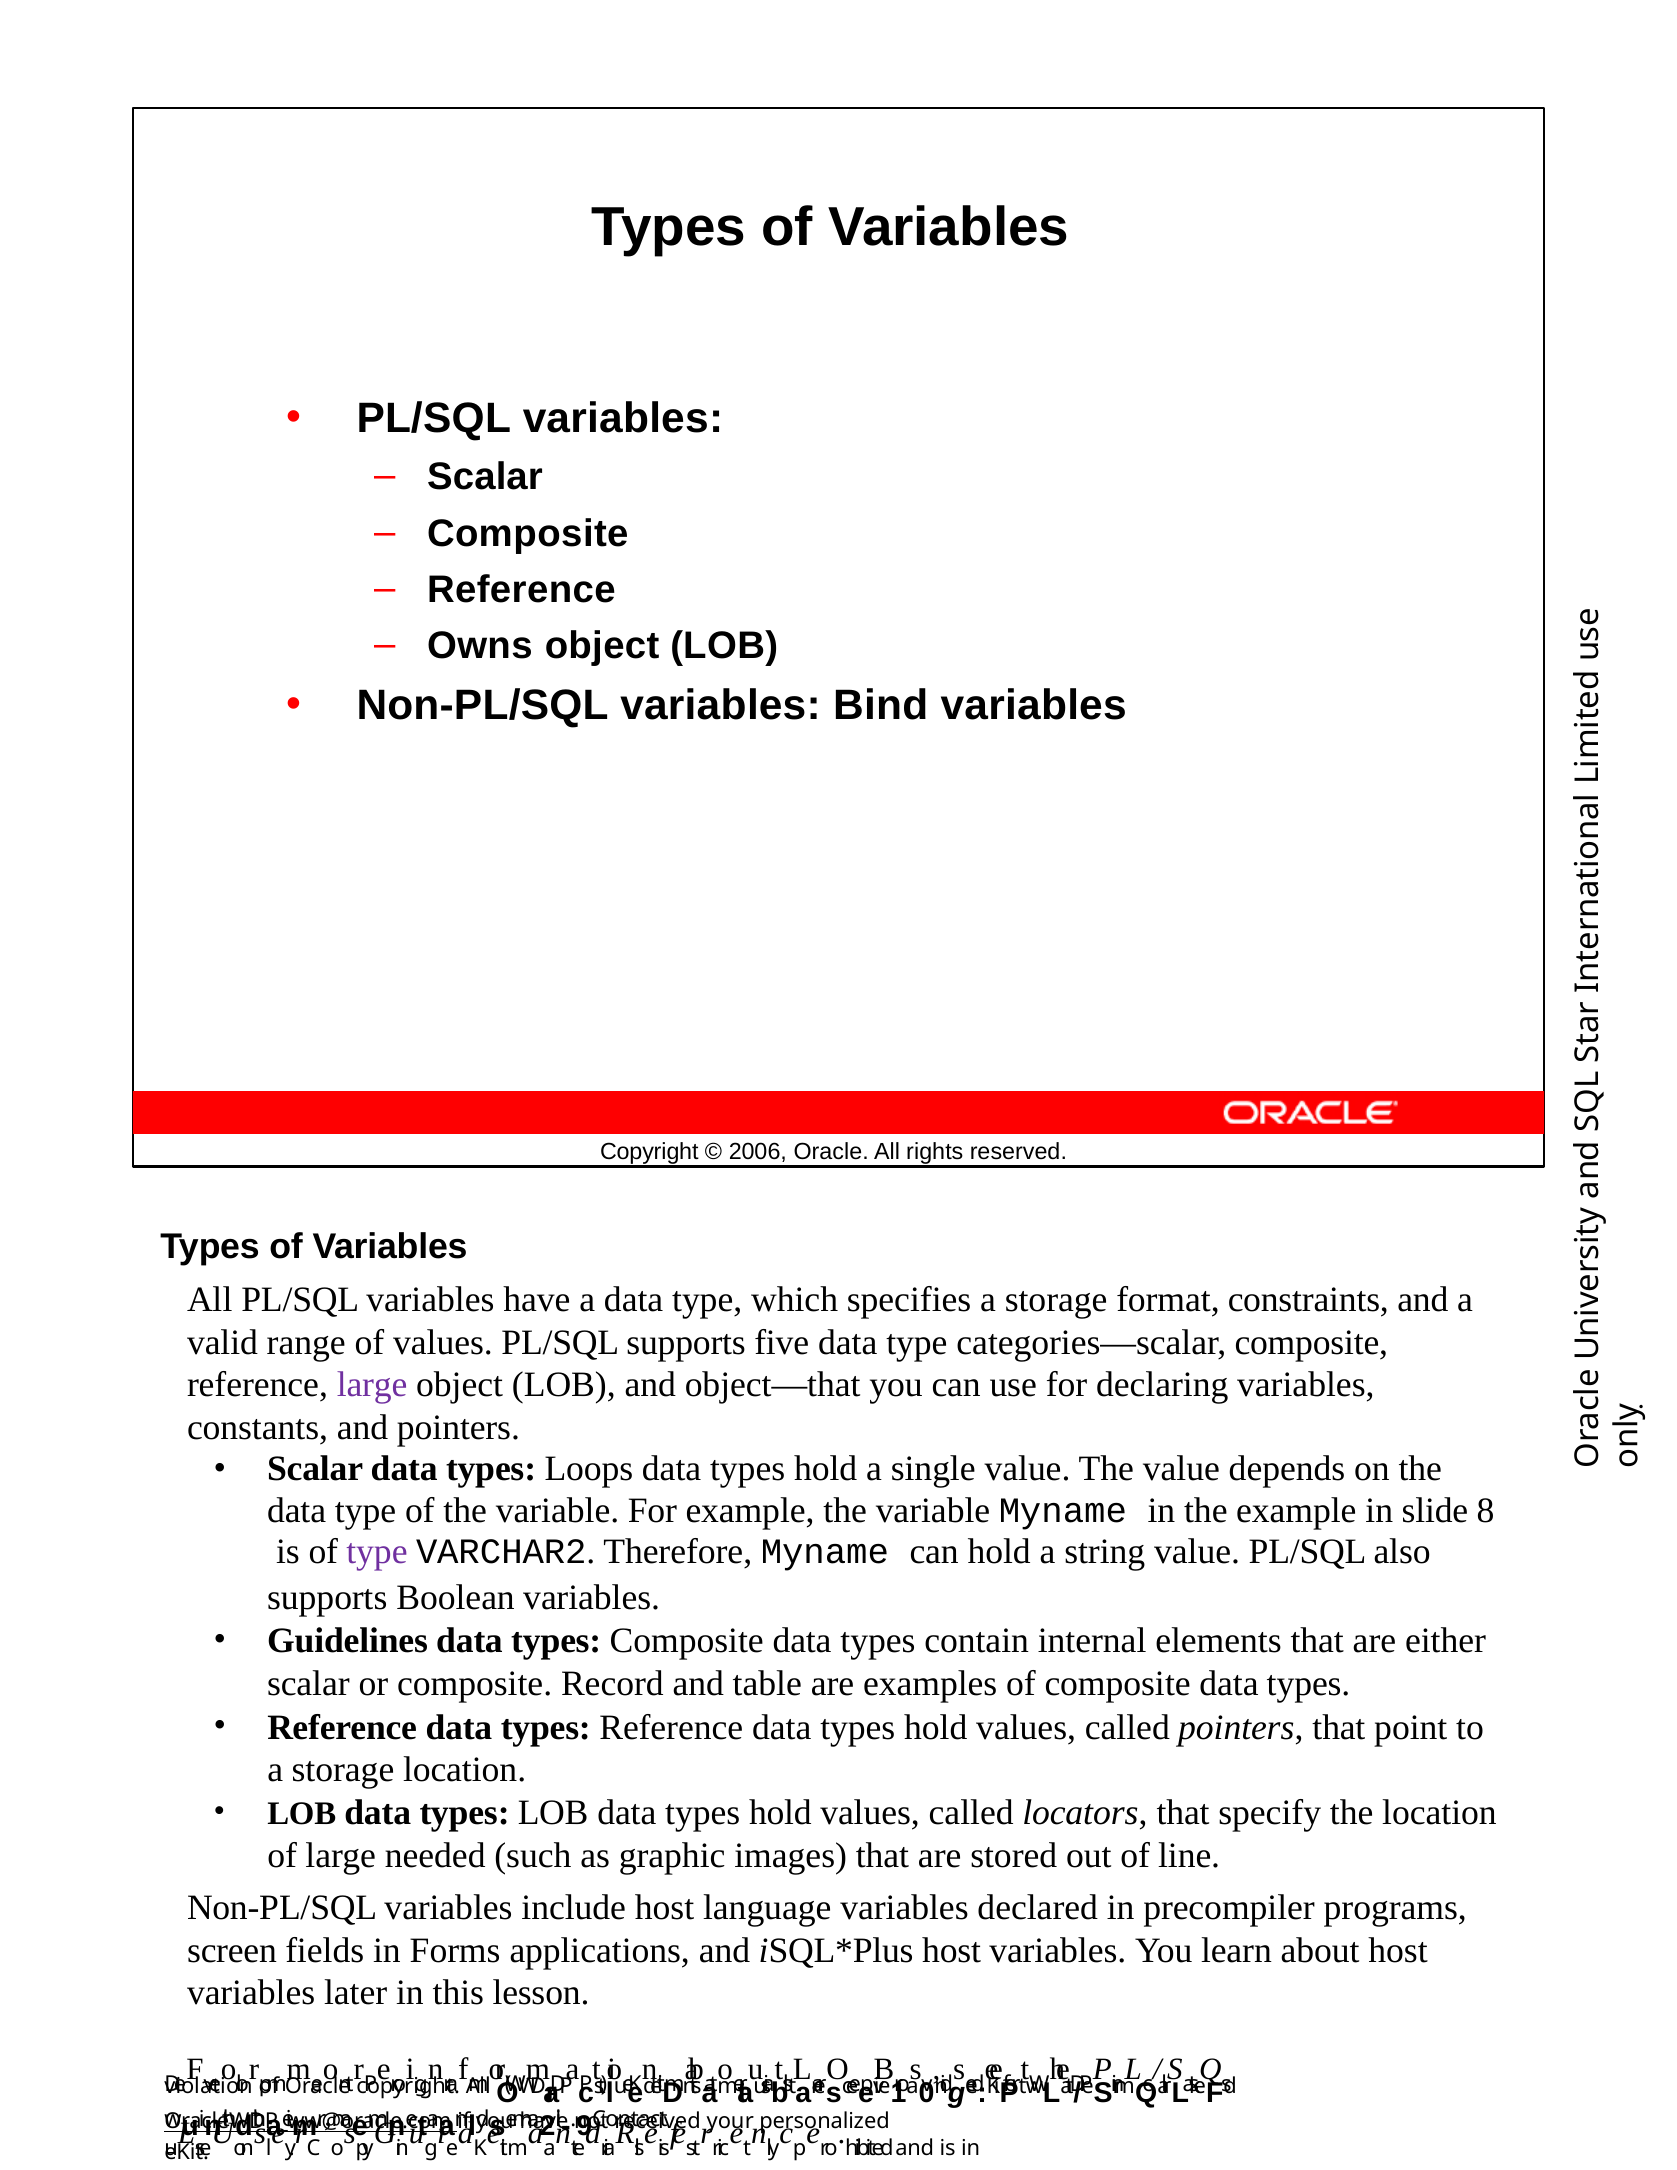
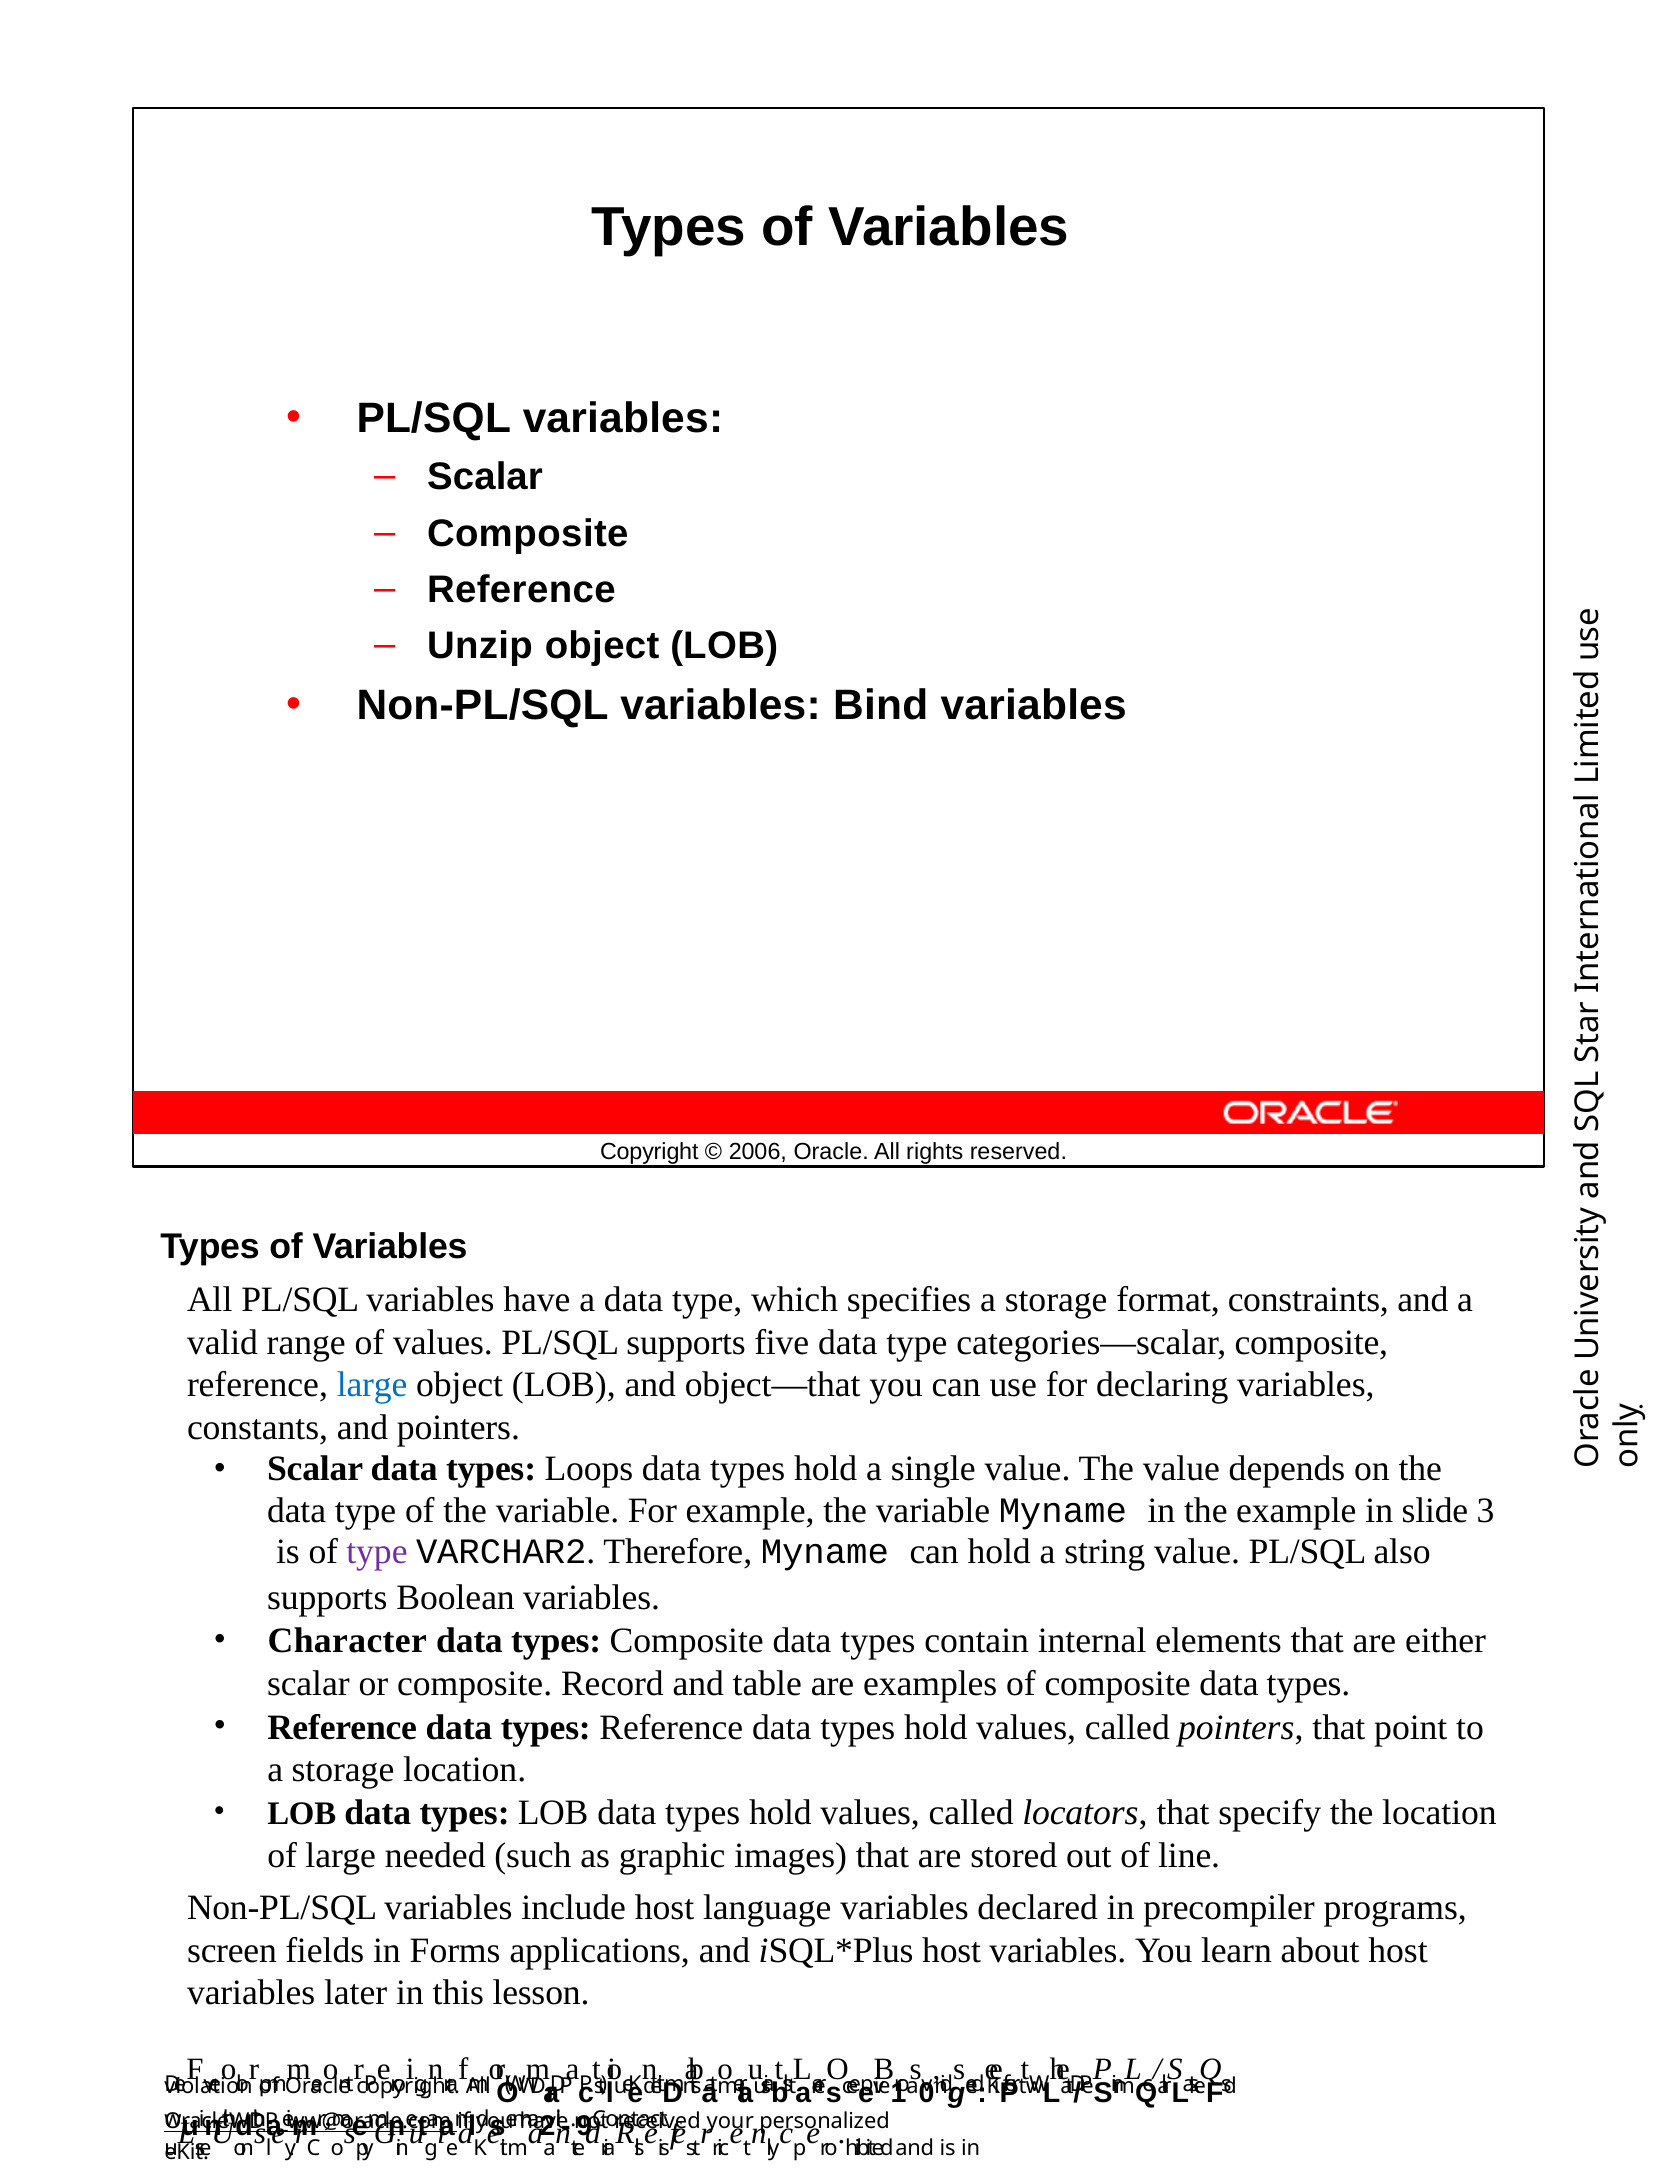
Owns: Owns -> Unzip (480, 646)
large colour: purple -> blue (372, 1385)
8: 8 -> 3 (1486, 1511)
Guidelines: Guidelines -> Character (347, 1641)
